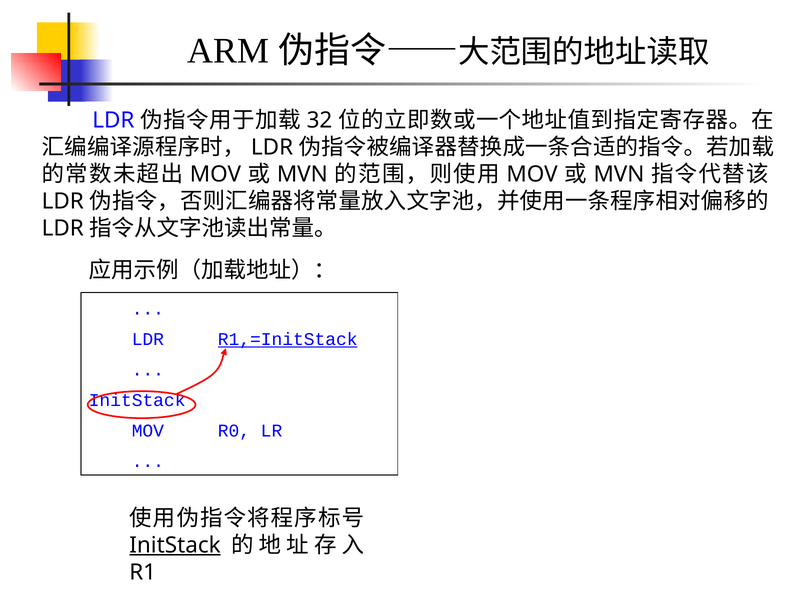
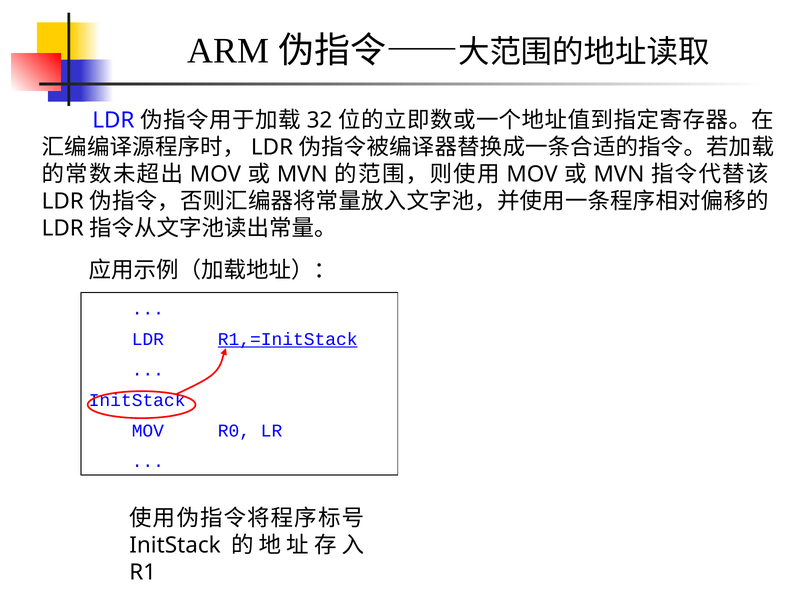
InitStack underline: present -> none (175, 545)
